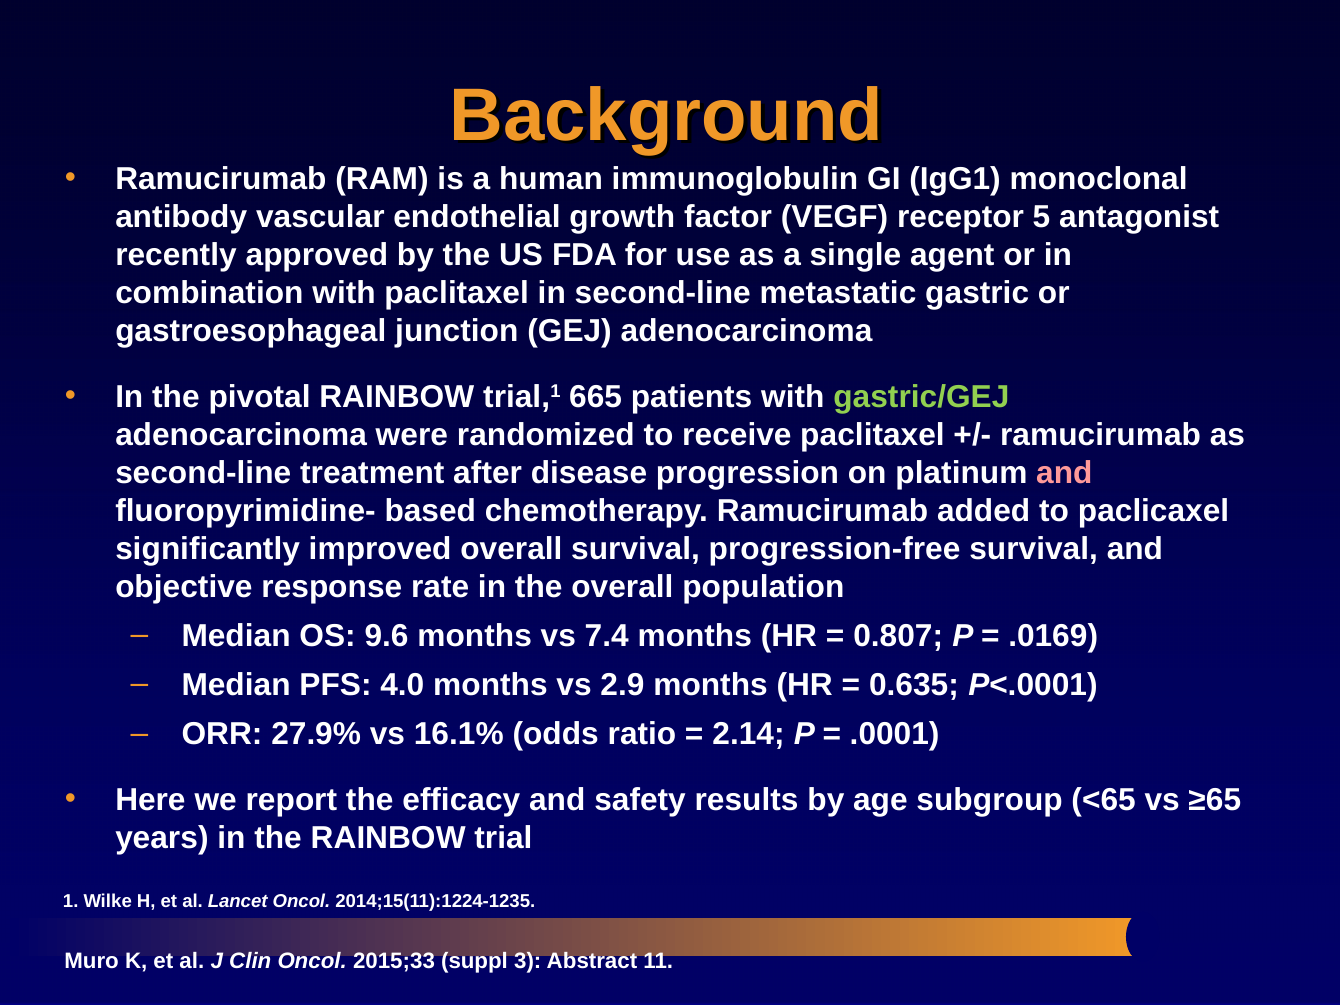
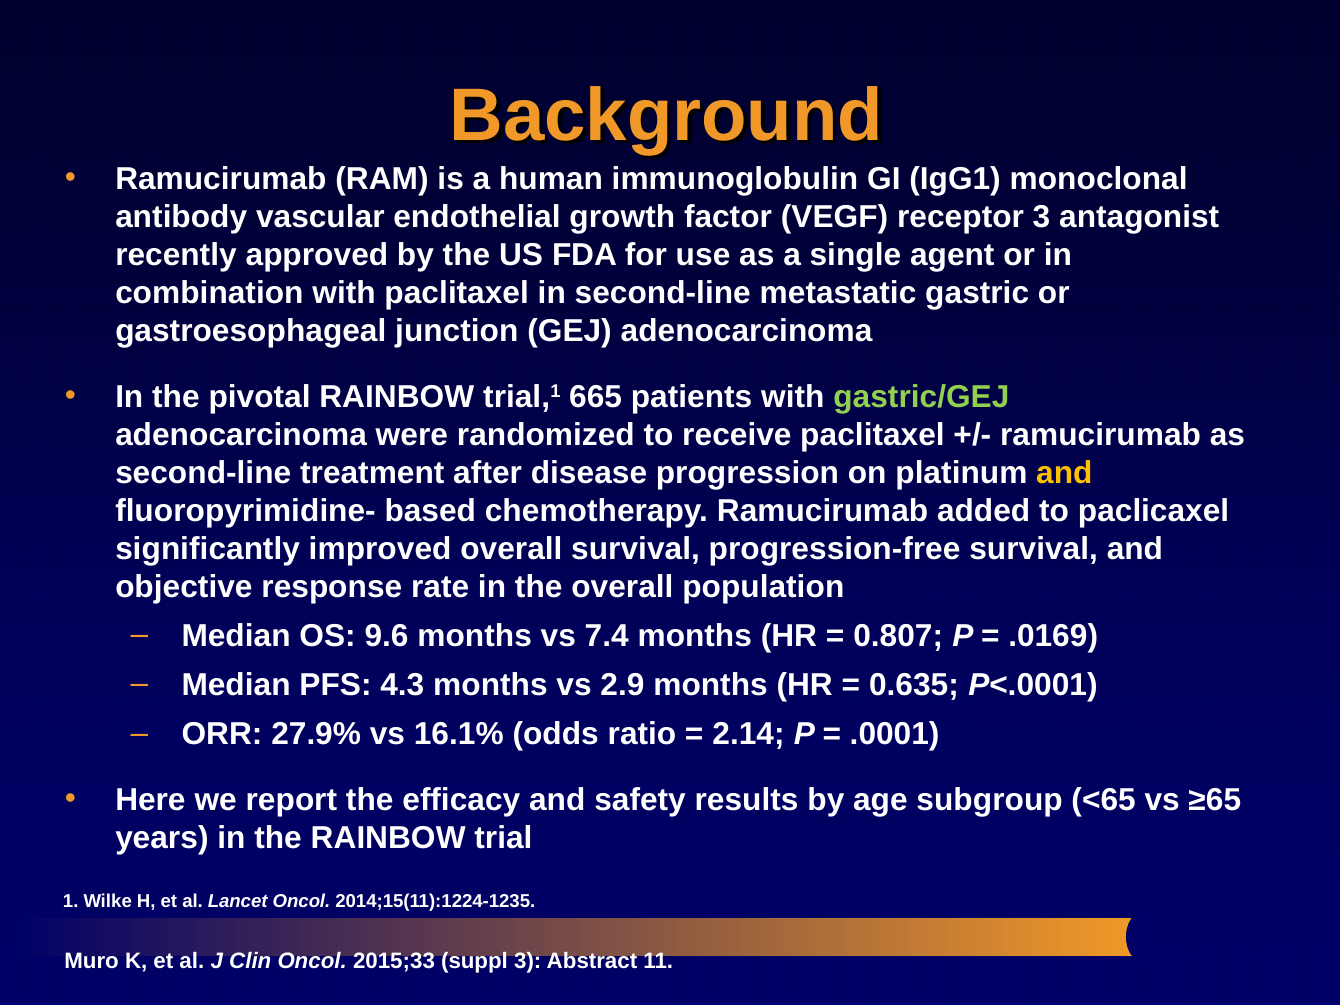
receptor 5: 5 -> 3 (1041, 217)
and colour: pink -> yellow (1064, 473)
4.0: 4.0 -> 4.3 (402, 685)
